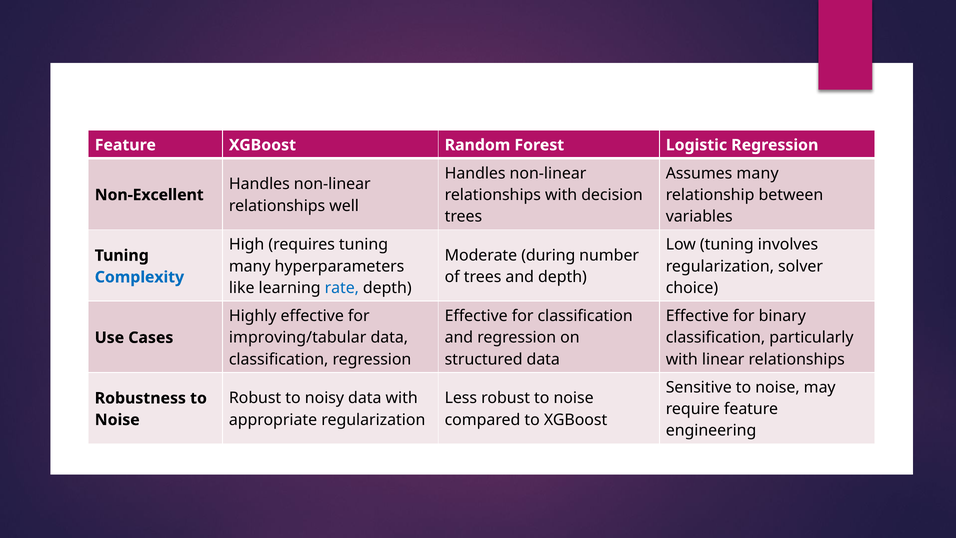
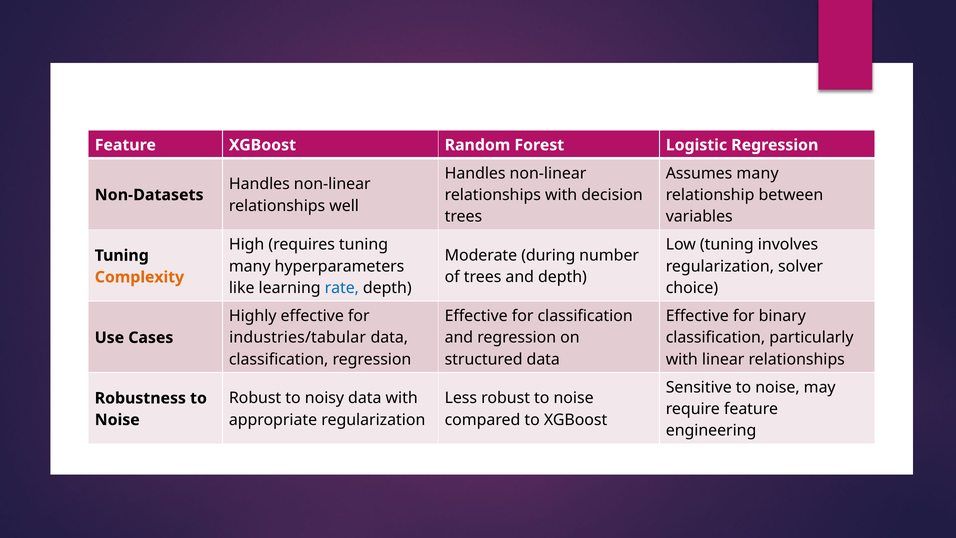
Non-Excellent: Non-Excellent -> Non-Datasets (149, 195)
Complexity colour: blue -> orange (139, 277)
improving/tabular: improving/tabular -> industries/tabular (298, 338)
